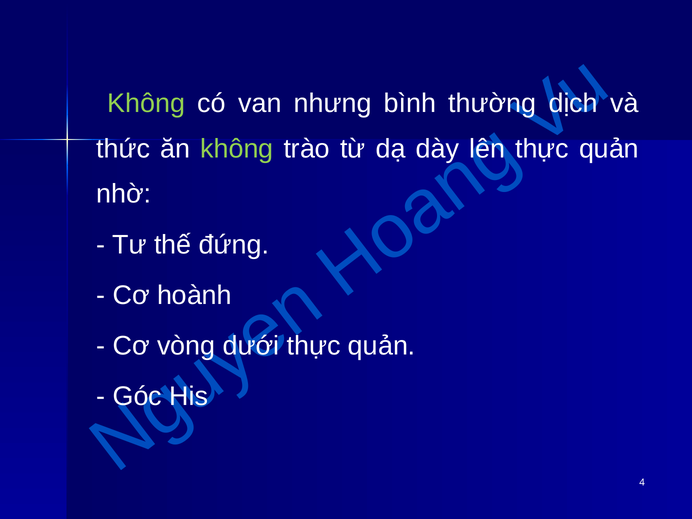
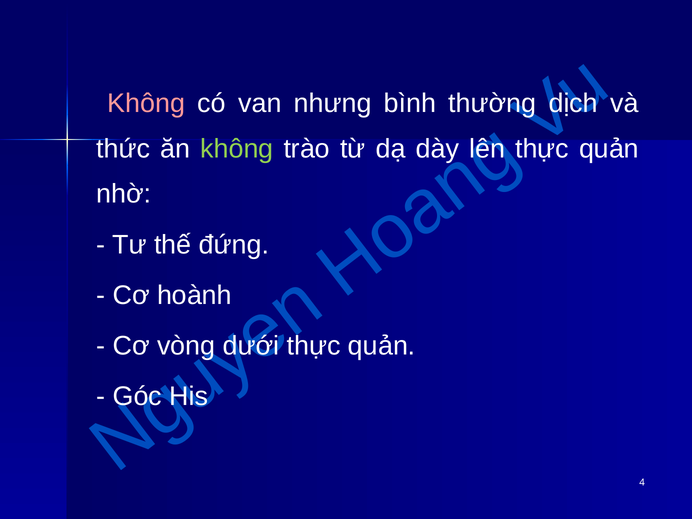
Không colour: light green -> pink (146, 104)
